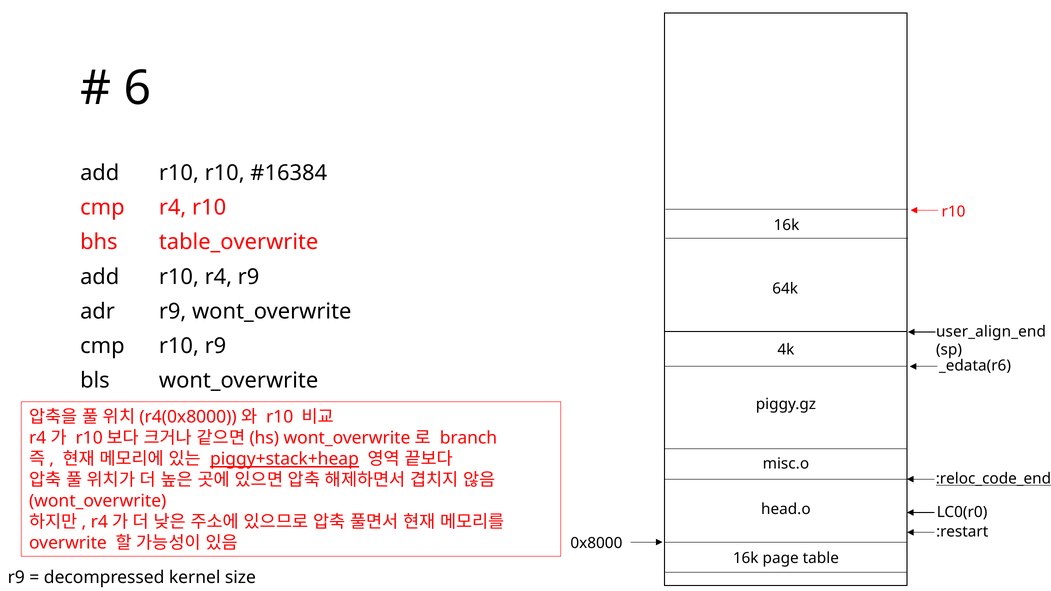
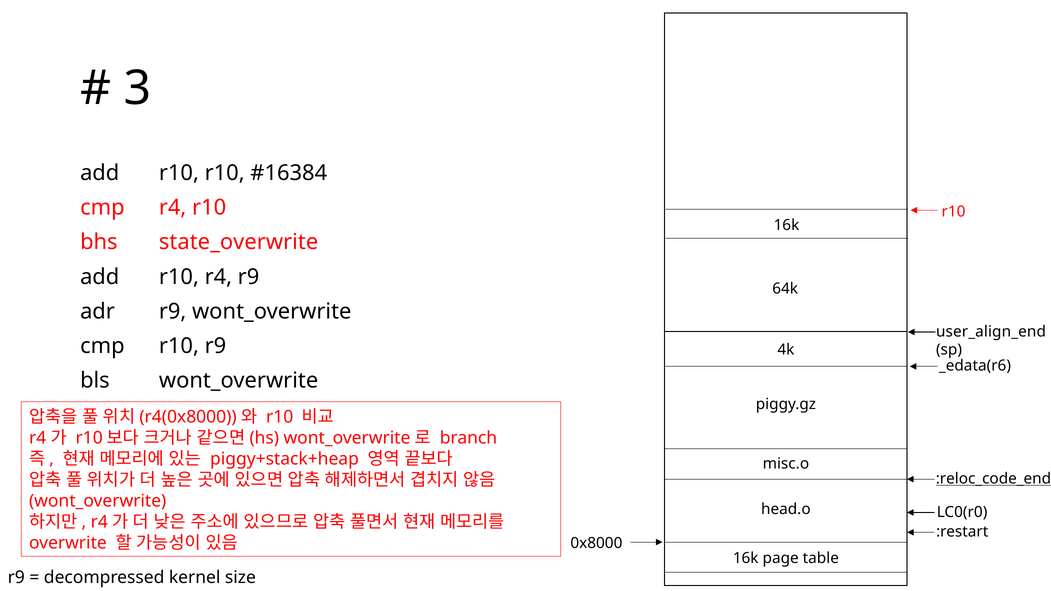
6: 6 -> 3 (137, 88)
table_overwrite: table_overwrite -> state_overwrite (239, 242)
piggy+stack+heap underline: present -> none (284, 459)
